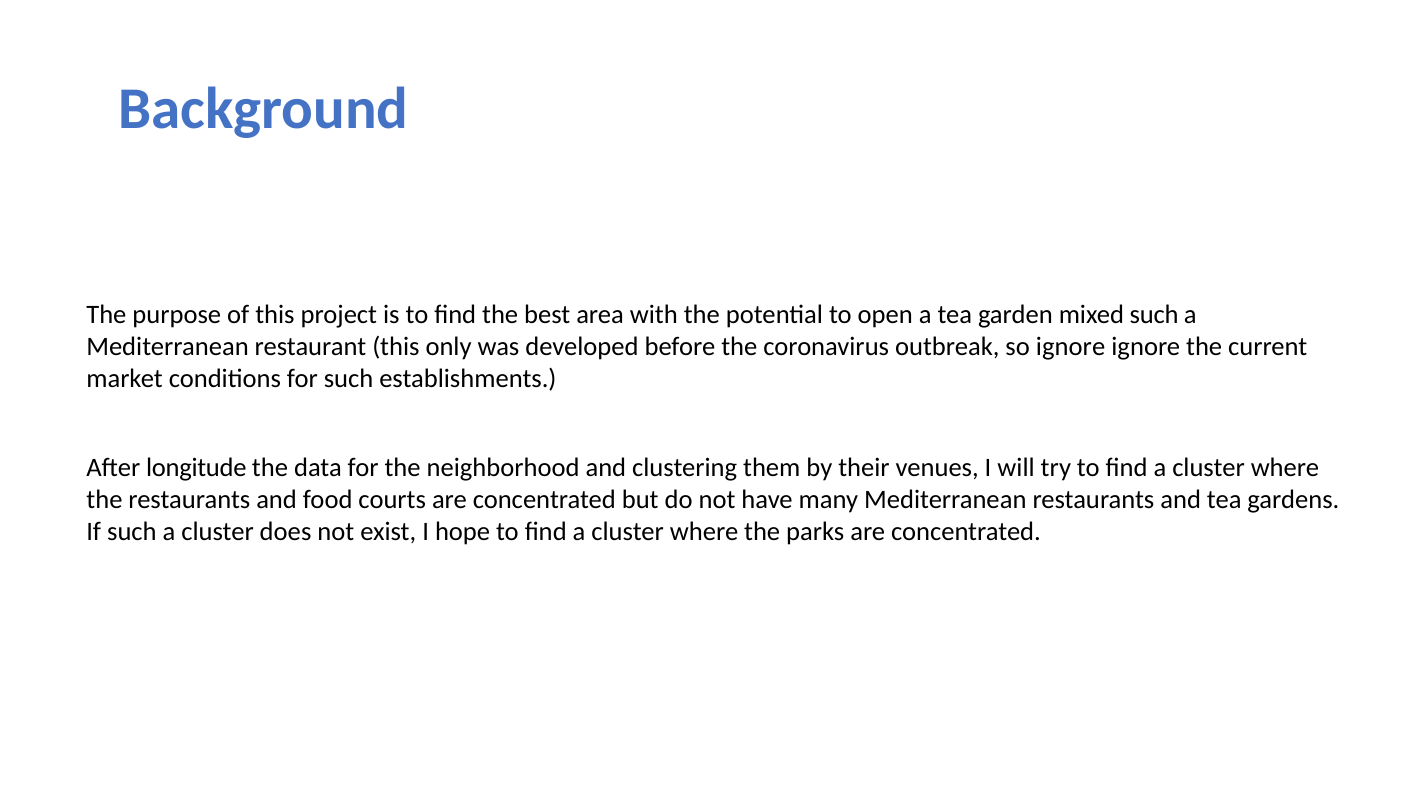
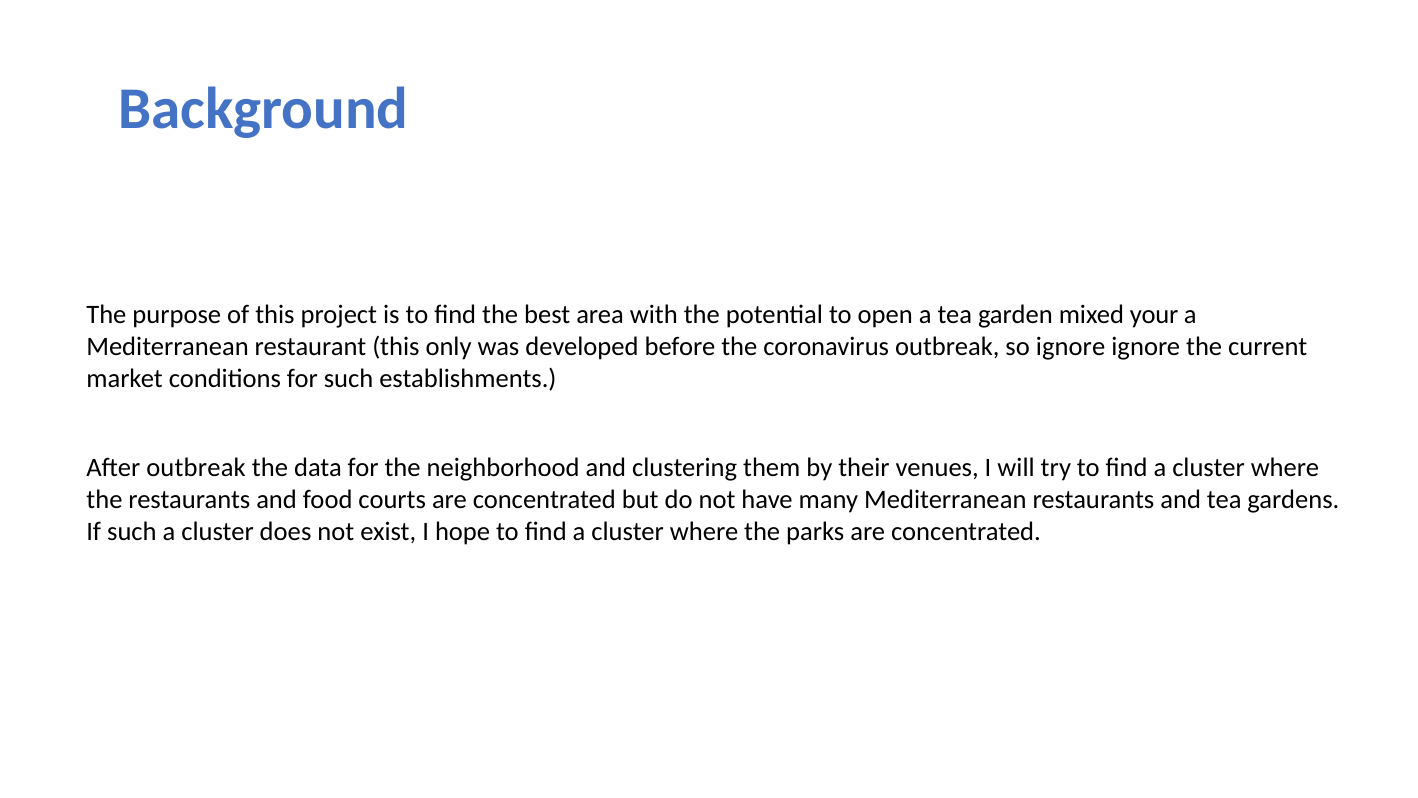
mixed such: such -> your (1154, 314)
After longitude: longitude -> outbreak (196, 468)
